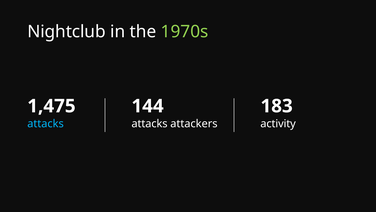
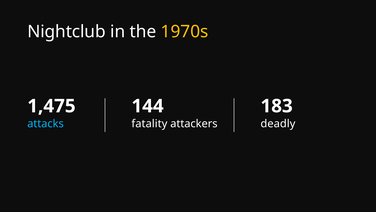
1970s colour: light green -> yellow (185, 32)
attacks: attacks -> fatality (149, 123)
activity: activity -> deadly (278, 123)
